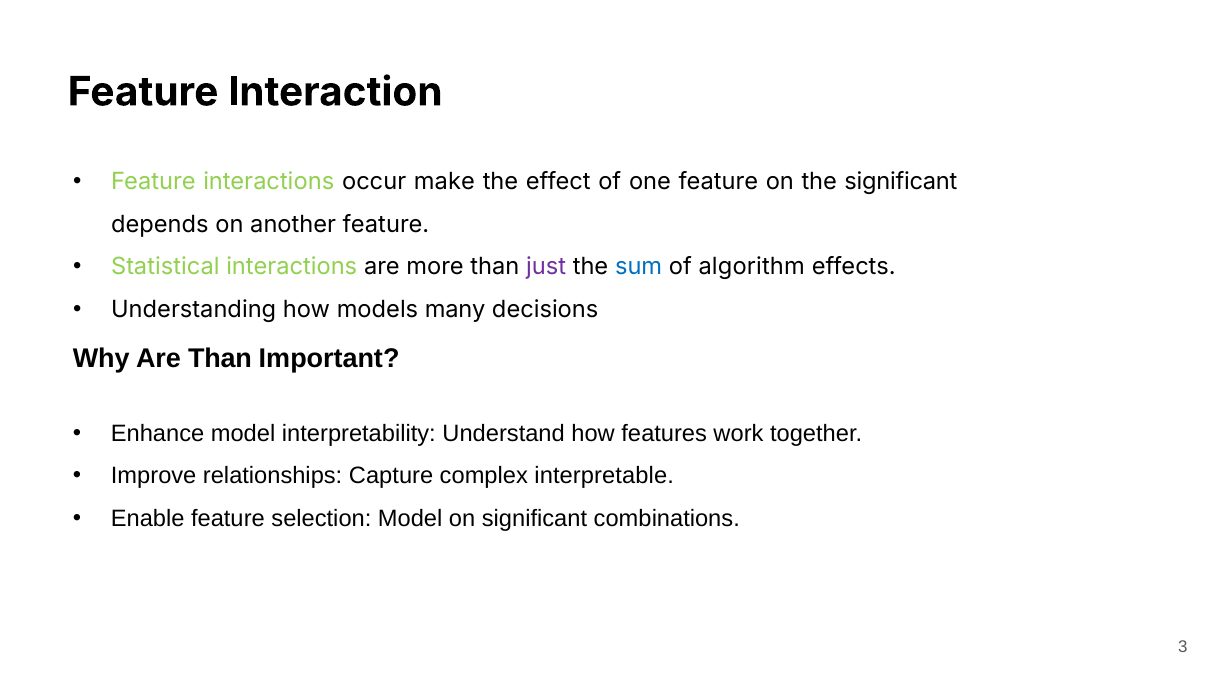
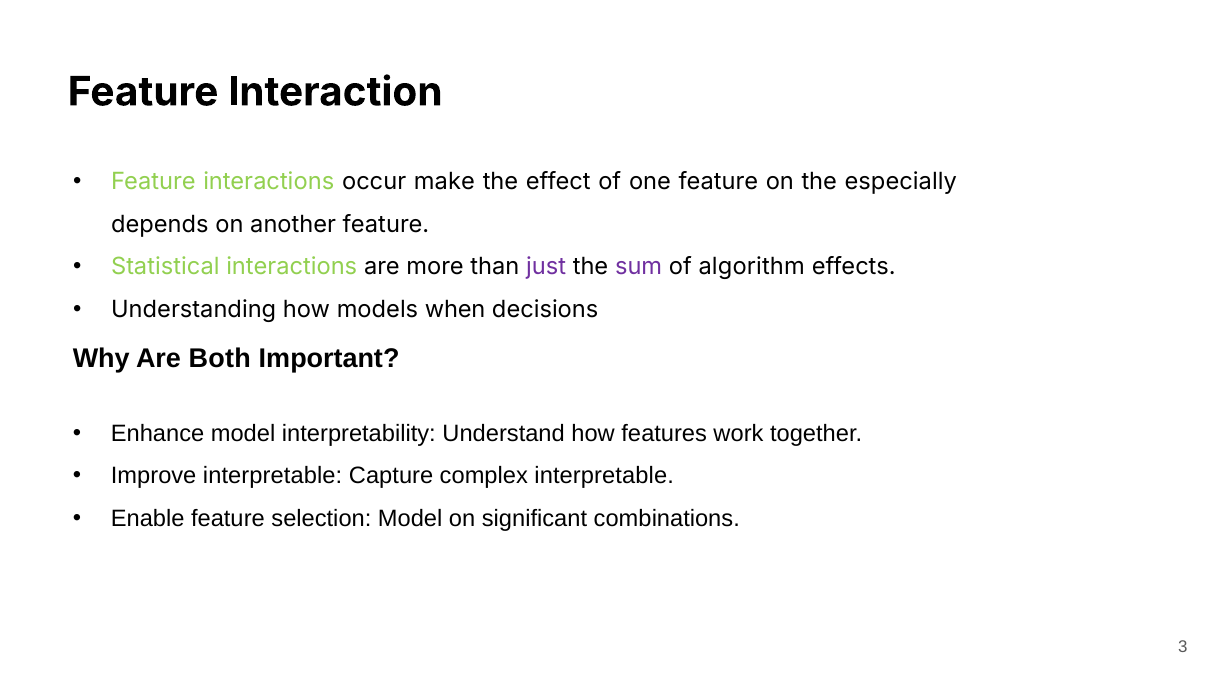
the significant: significant -> especially (901, 182)
sum colour: blue -> purple (639, 267)
many: many -> when (455, 310)
Are Than: Than -> Both (220, 359)
Improve relationships: relationships -> interpretable (273, 476)
